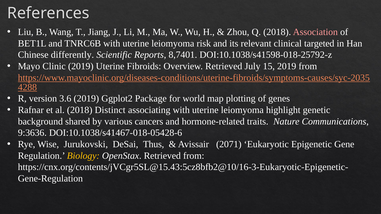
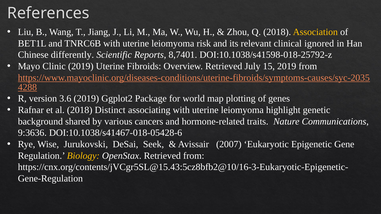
Association colour: pink -> yellow (315, 32)
targeted: targeted -> ignored (319, 43)
Thus: Thus -> Seek (154, 144)
2071: 2071 -> 2007 (229, 144)
